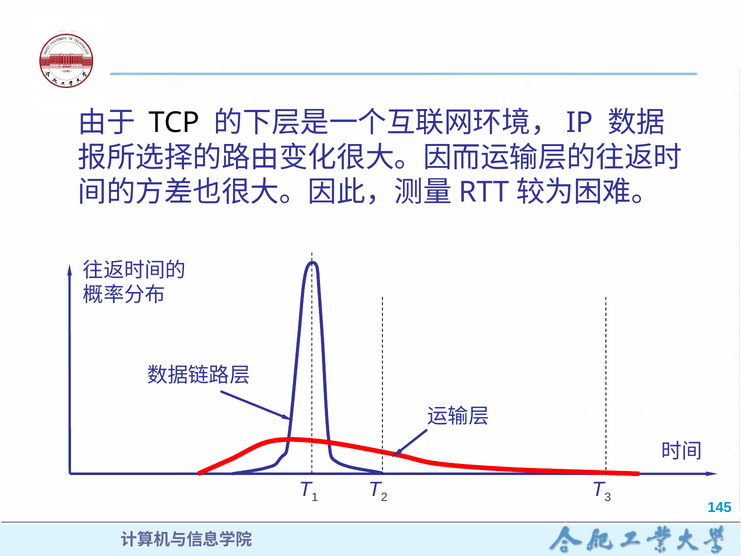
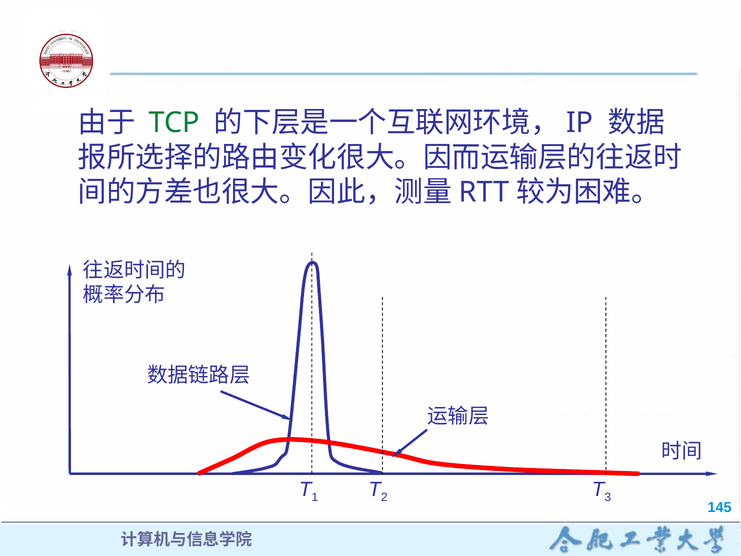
TCP colour: black -> green (174, 123)
